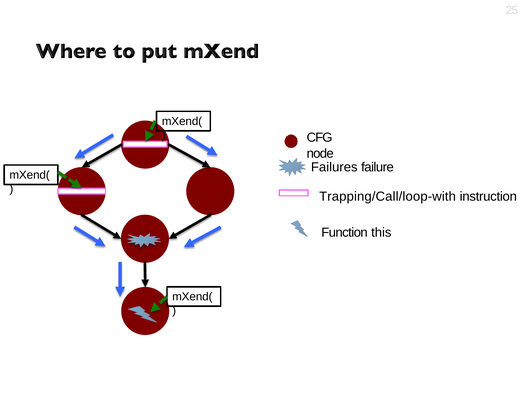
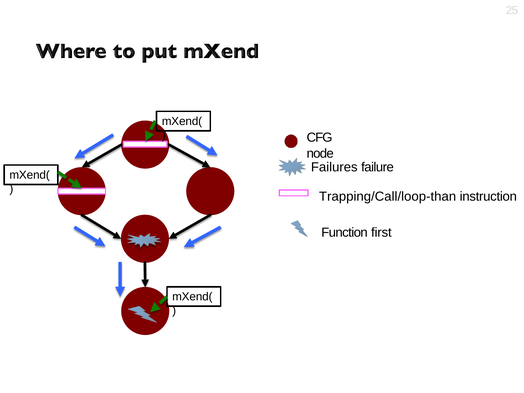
Trapping/Call/loop-with: Trapping/Call/loop-with -> Trapping/Call/loop-than (388, 197)
this: this -> first (381, 232)
